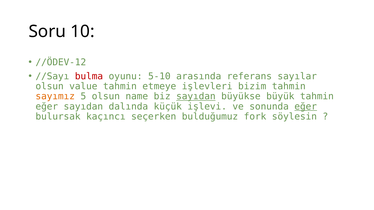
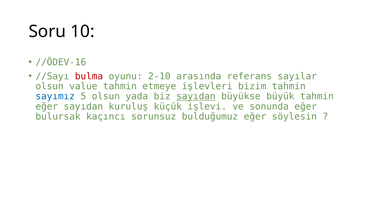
//ÖDEV-12: //ÖDEV-12 -> //ÖDEV-16 (61, 62)
5-10: 5-10 -> 2-10 (159, 76)
sayımız colour: orange -> blue (55, 97)
name: name -> yada (137, 97)
dalında: dalında -> kuruluş (128, 107)
eğer underline: present -> none (306, 107)
seçerken: seçerken -> sorunsuz (154, 117)
bulduğumuz fork: fork -> eğer (255, 117)
